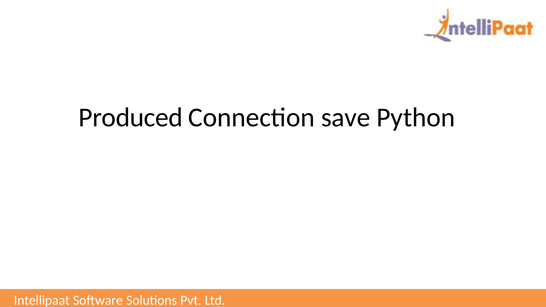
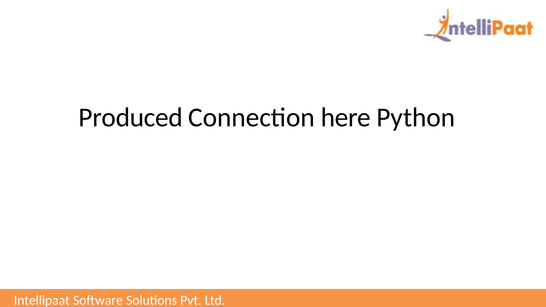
save: save -> here (346, 118)
